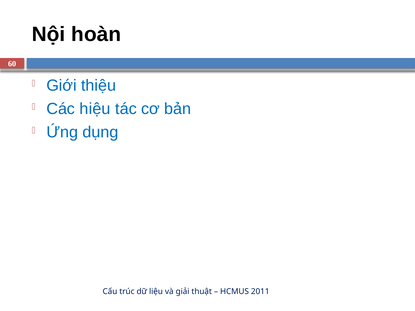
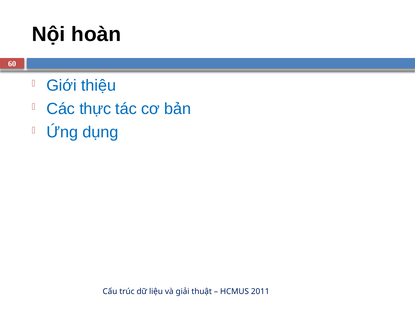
hiệu: hiệu -> thực (95, 109)
